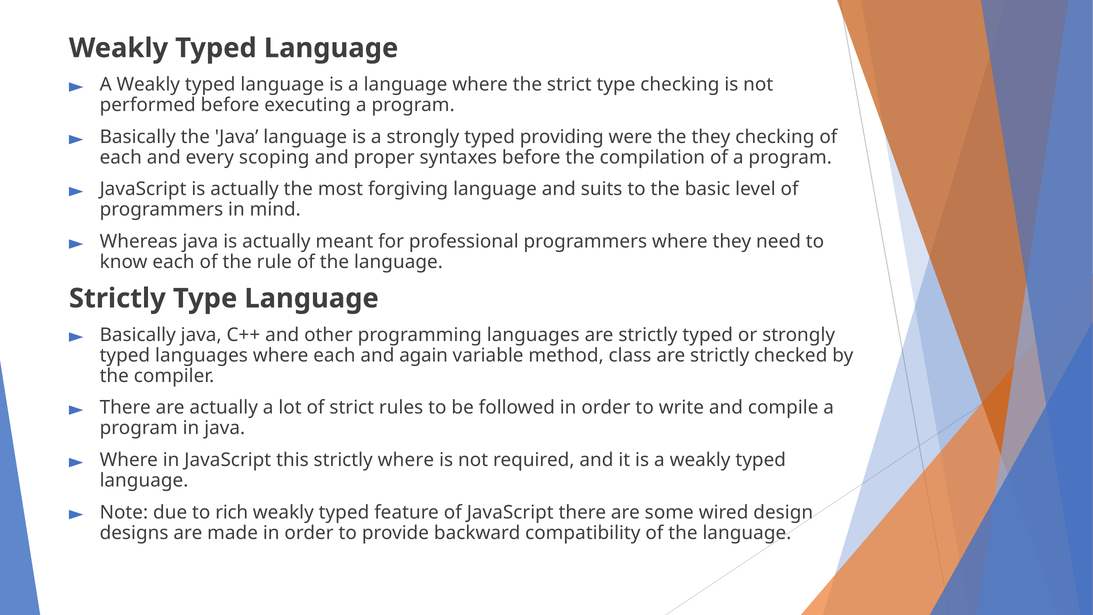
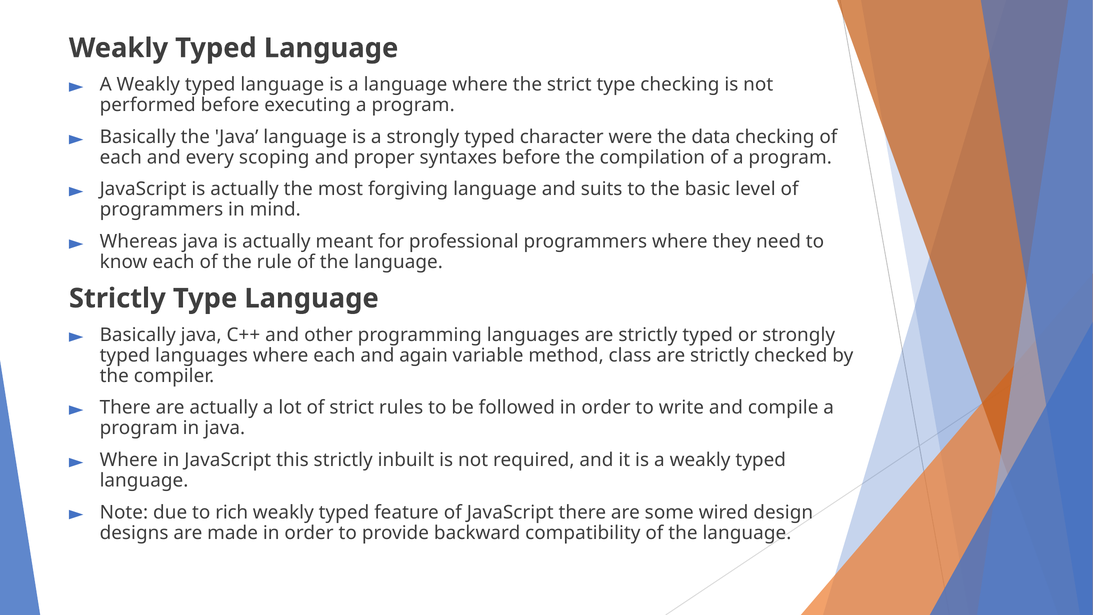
providing: providing -> character (562, 137)
the they: they -> data (711, 137)
strictly where: where -> inbuilt (406, 460)
